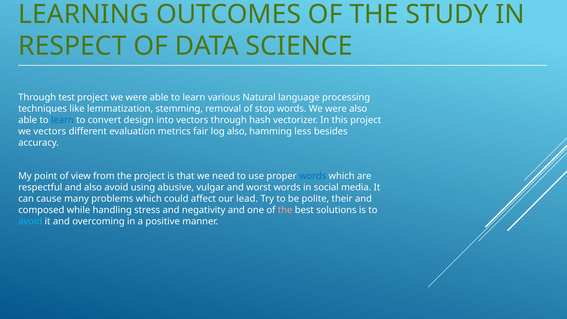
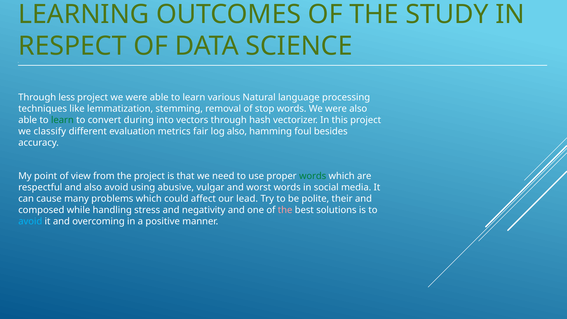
test: test -> less (67, 97)
learn colour: blue -> green (62, 120)
design: design -> during (139, 120)
we vectors: vectors -> classify (50, 131)
less: less -> foul (303, 131)
words colour: blue -> green (313, 176)
